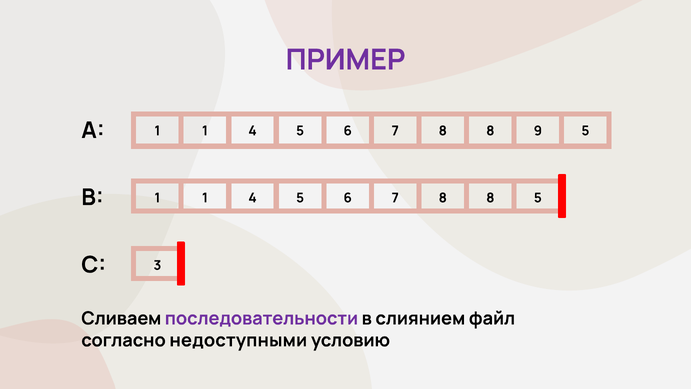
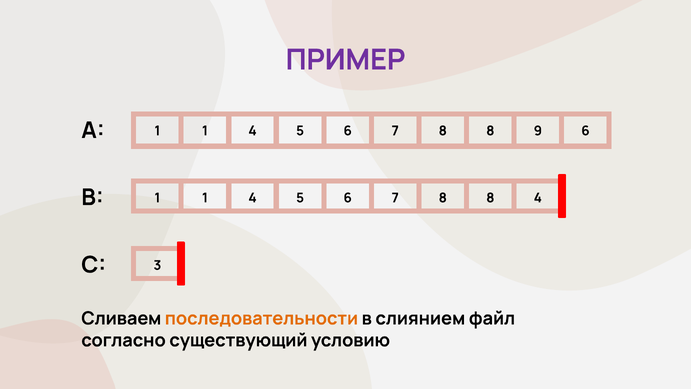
9 5: 5 -> 6 (585, 131)
8 5: 5 -> 4 (538, 198)
последовательности colour: purple -> orange (261, 318)
недоступными: недоступными -> существующий (238, 340)
